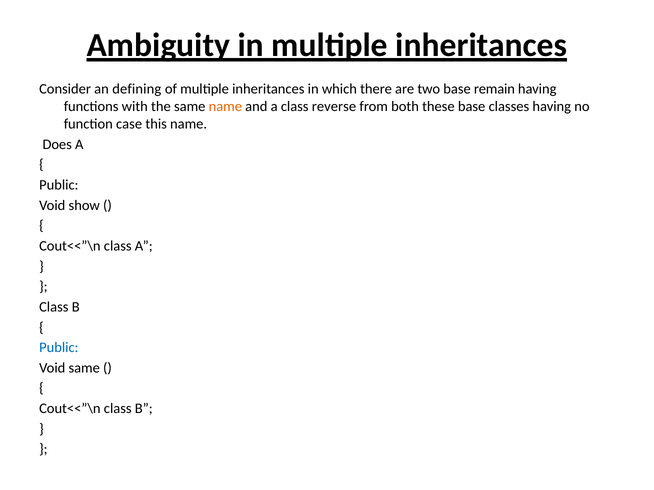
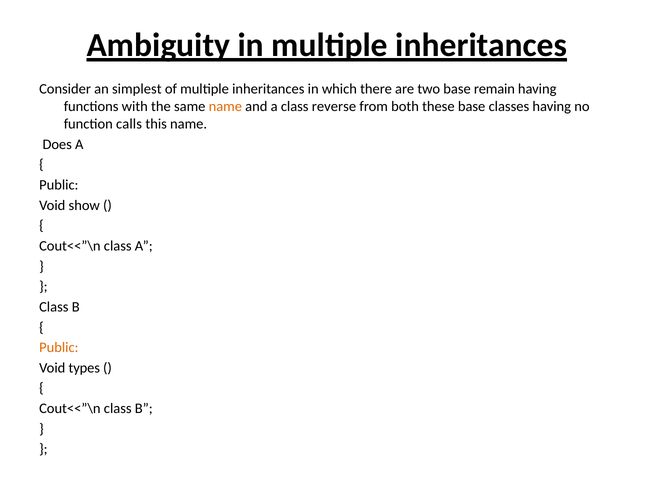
defining: defining -> simplest (137, 89)
case: case -> calls (129, 124)
Public colour: blue -> orange (59, 348)
Void same: same -> types (84, 368)
